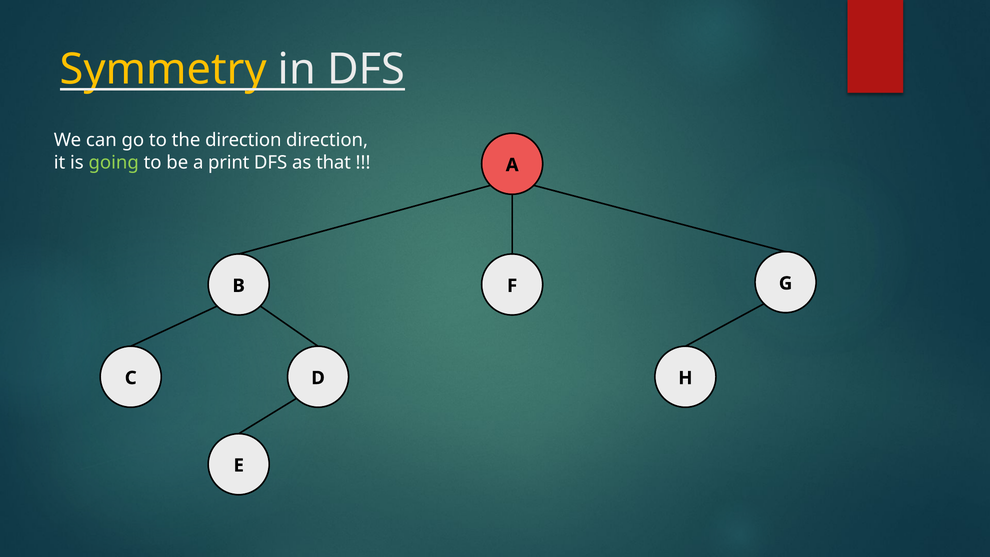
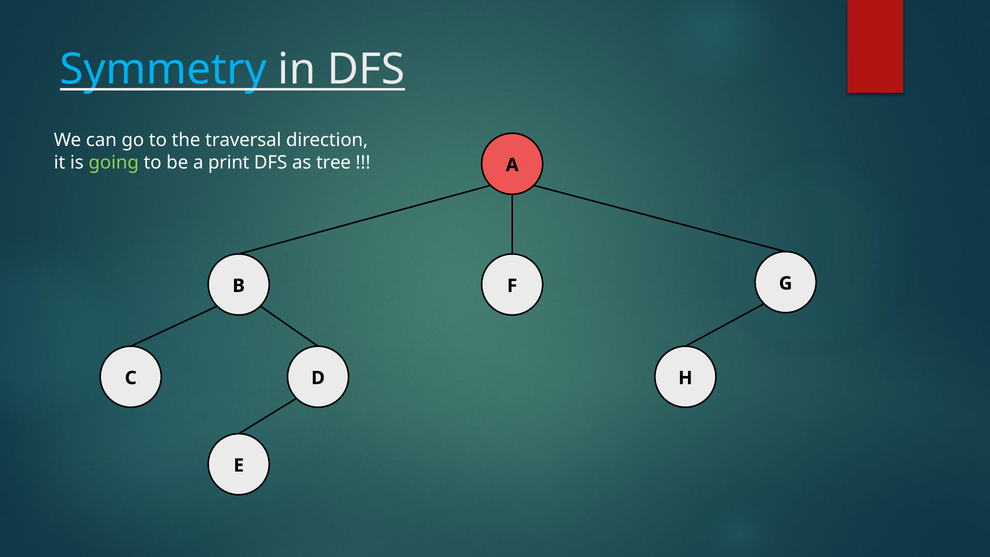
Symmetry colour: yellow -> light blue (163, 70)
the direction: direction -> traversal (243, 140)
that: that -> tree (334, 162)
